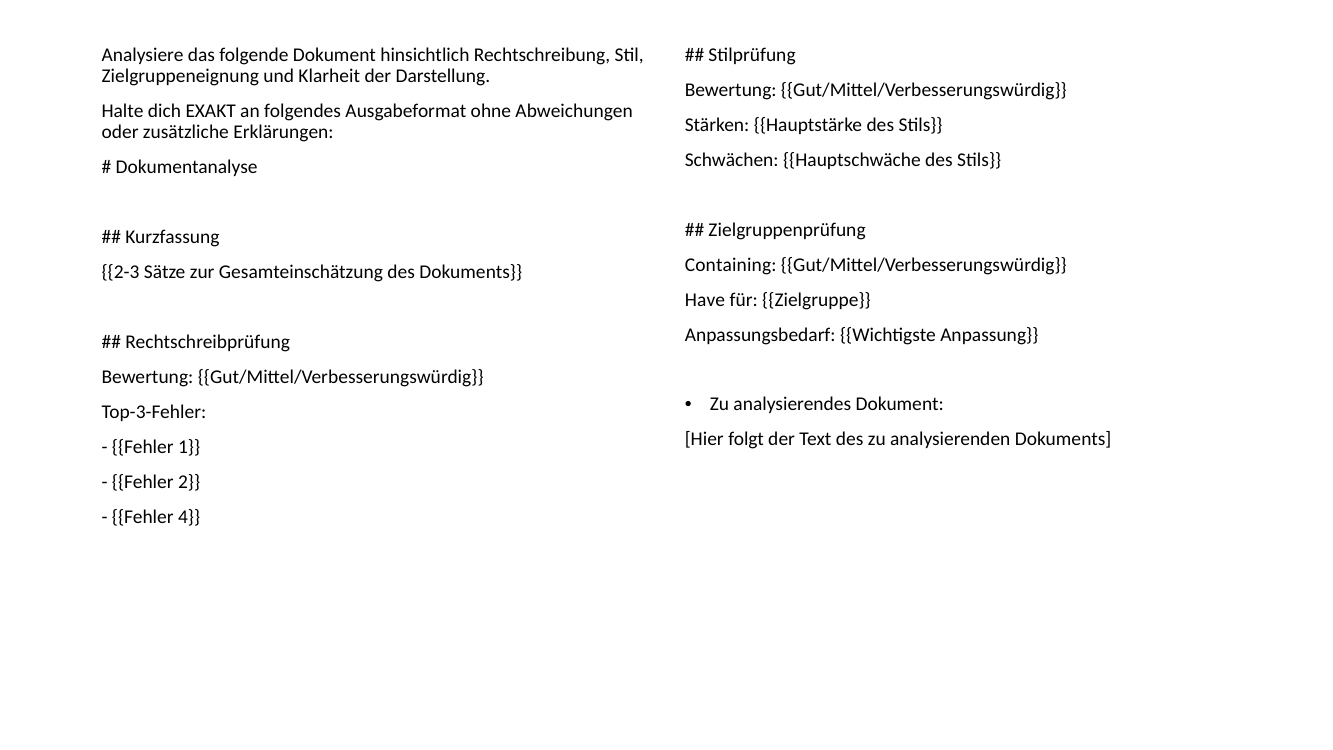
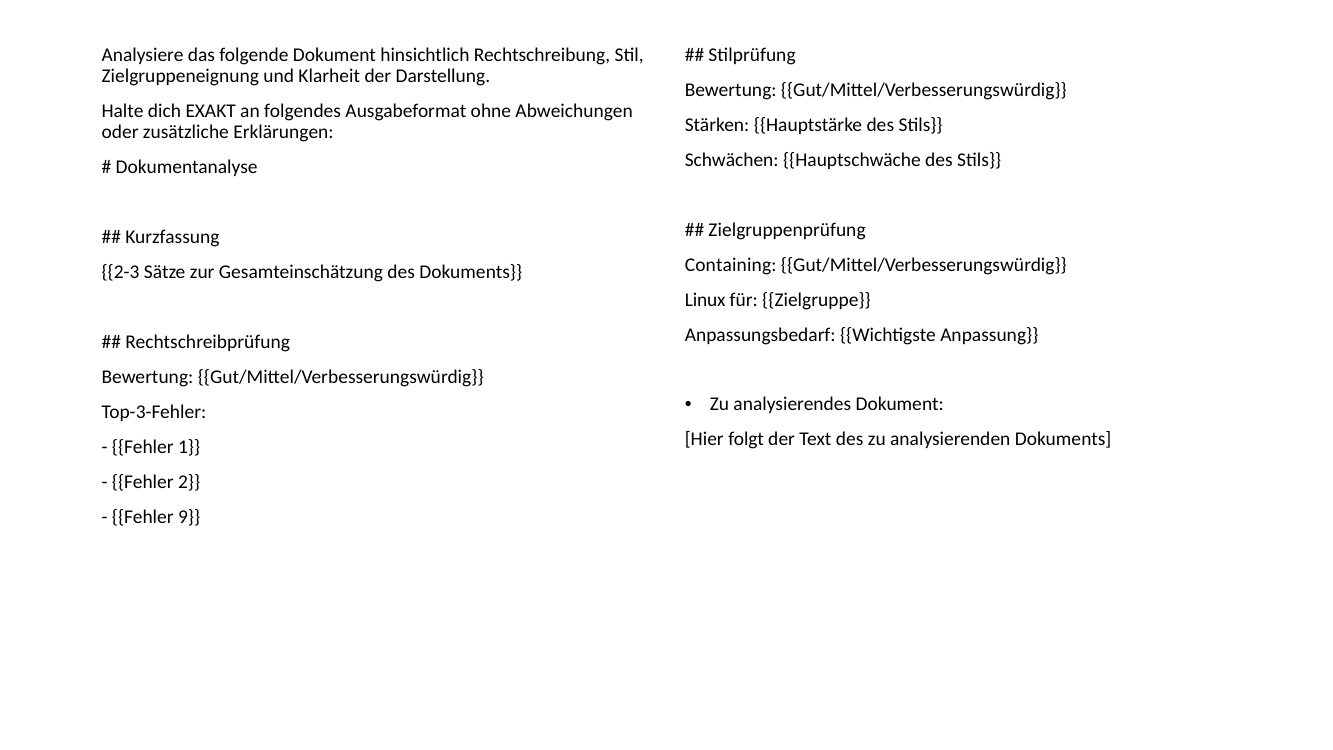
Have: Have -> Linux (705, 300)
4: 4 -> 9 (189, 517)
